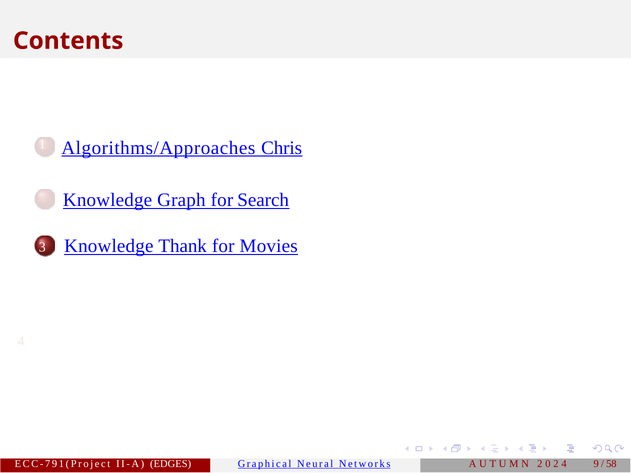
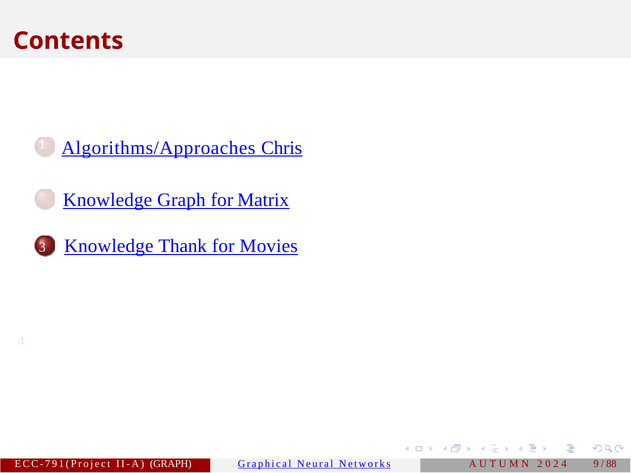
Search: Search -> Matrix (263, 200)
II-A EDGES: EDGES -> GRAPH (171, 464)
58: 58 -> 88 (611, 464)
